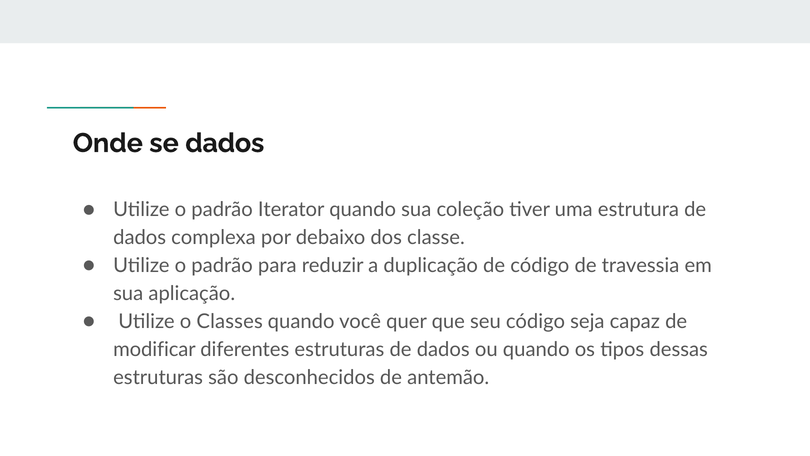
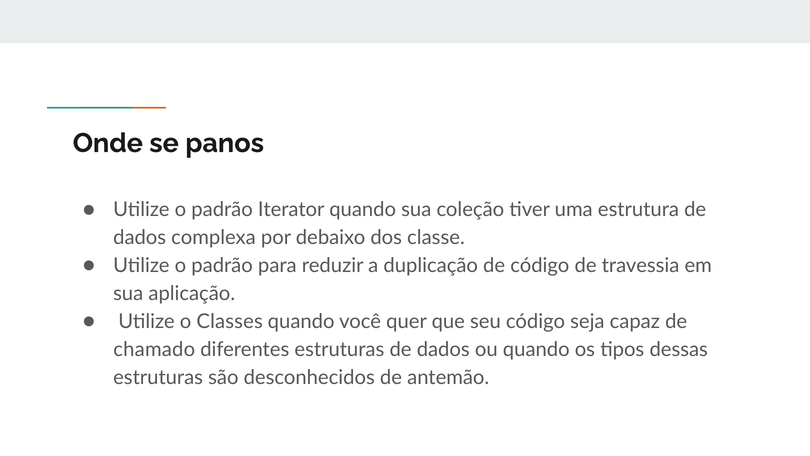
se dados: dados -> panos (225, 143)
modificar: modificar -> chamado (154, 349)
